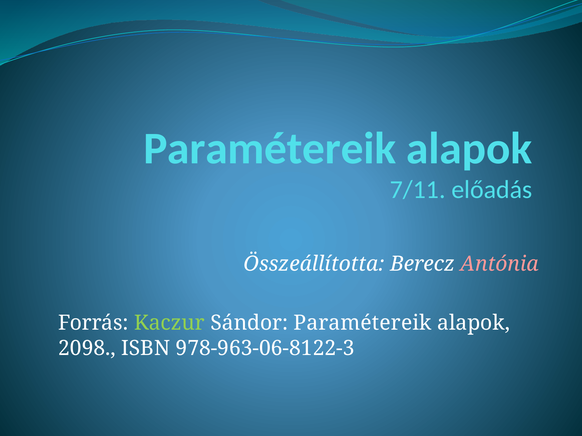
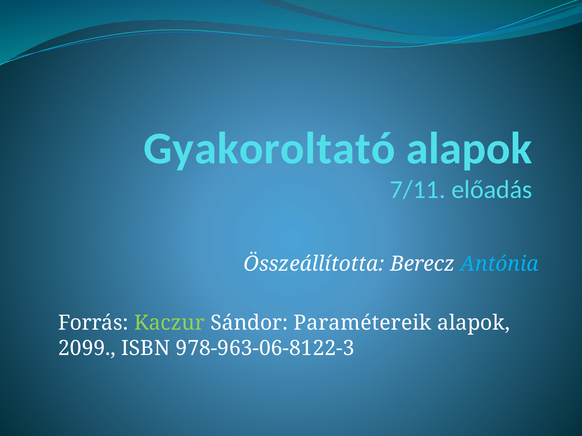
Paramétereik: Paramétereik -> Gyakoroltató (269, 149)
Antónia colour: pink -> light blue (499, 264)
2098: 2098 -> 2099 (87, 349)
